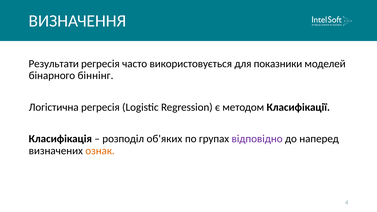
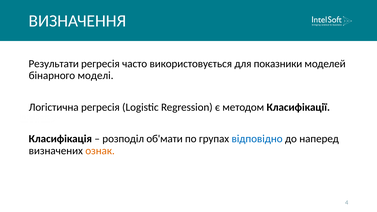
біннінг: біннінг -> моделі (96, 76)
об'яких: об'яких -> об'мати (165, 139)
відповідно colour: purple -> blue (257, 139)
